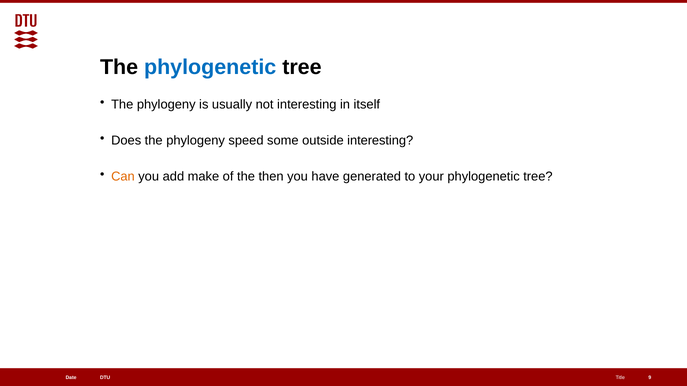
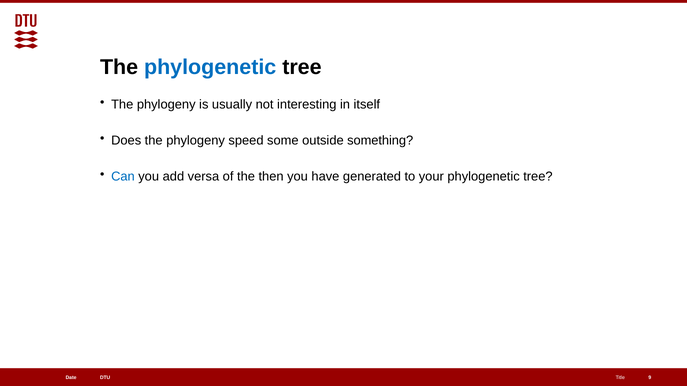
outside interesting: interesting -> something (380, 141)
Can colour: orange -> blue (123, 177)
make: make -> versa (203, 177)
